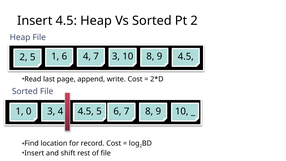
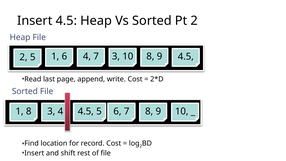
1 0: 0 -> 8 (29, 111)
